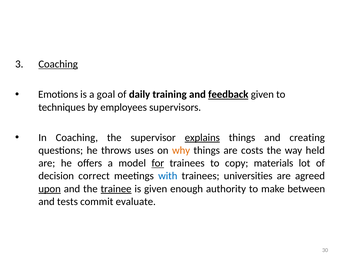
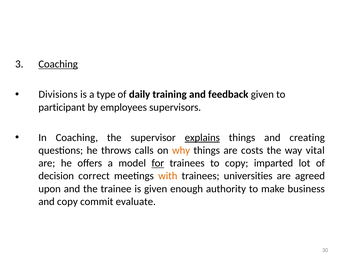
Emotions: Emotions -> Divisions (58, 94)
goal: goal -> type (106, 94)
feedback underline: present -> none (228, 94)
techniques: techniques -> participant (62, 107)
uses: uses -> calls (144, 150)
held: held -> vital (315, 150)
materials: materials -> imparted (274, 163)
with colour: blue -> orange (168, 176)
upon underline: present -> none (50, 189)
trainee underline: present -> none (116, 189)
between: between -> business (306, 189)
and tests: tests -> copy (67, 201)
